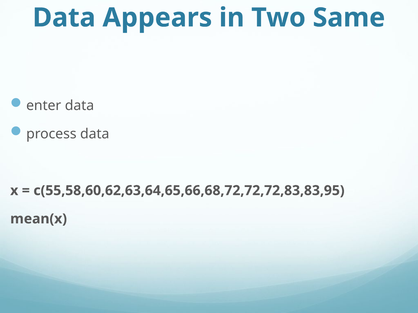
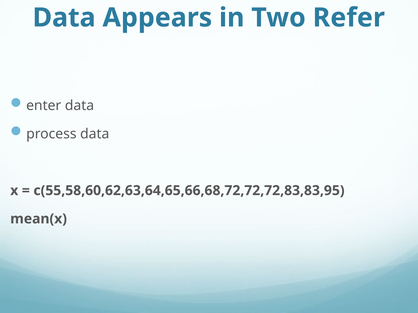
Same: Same -> Refer (349, 18)
